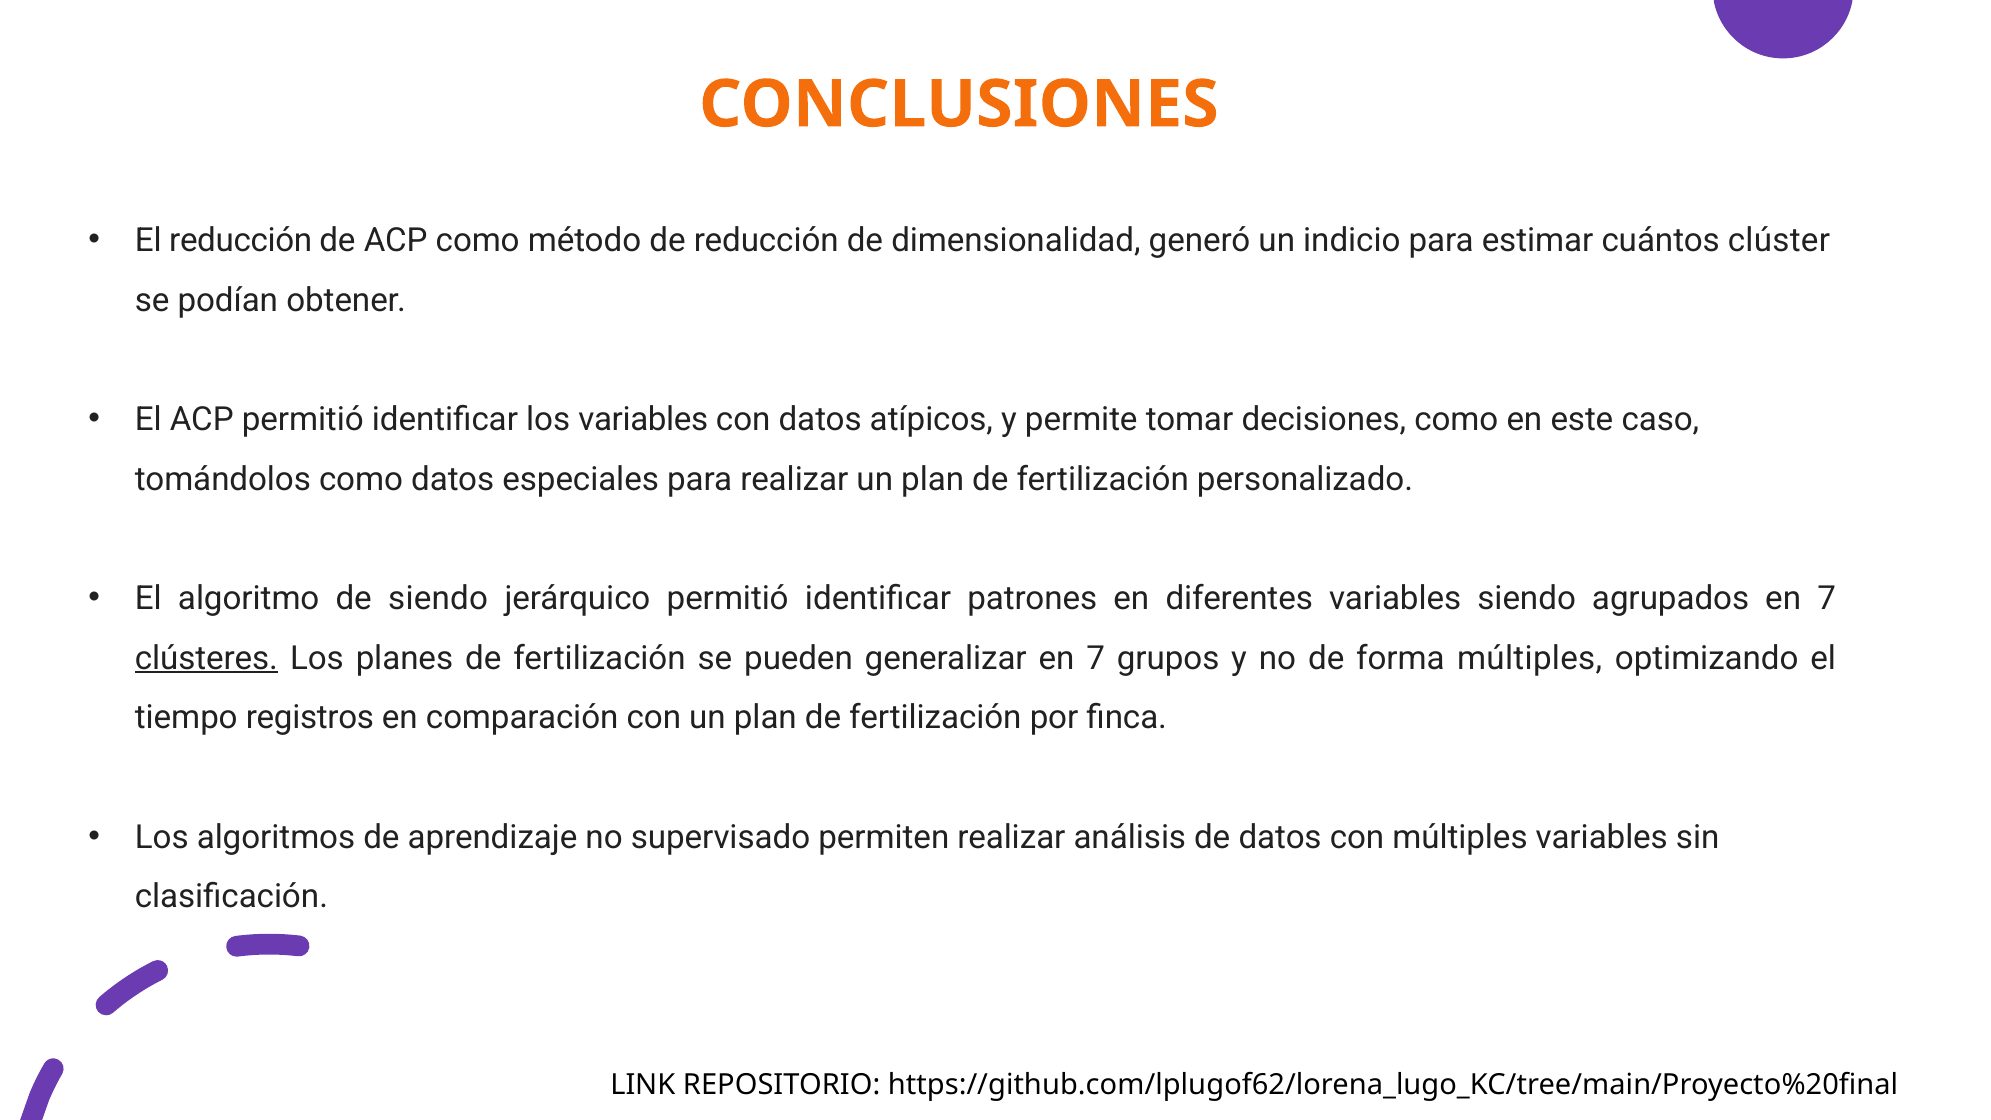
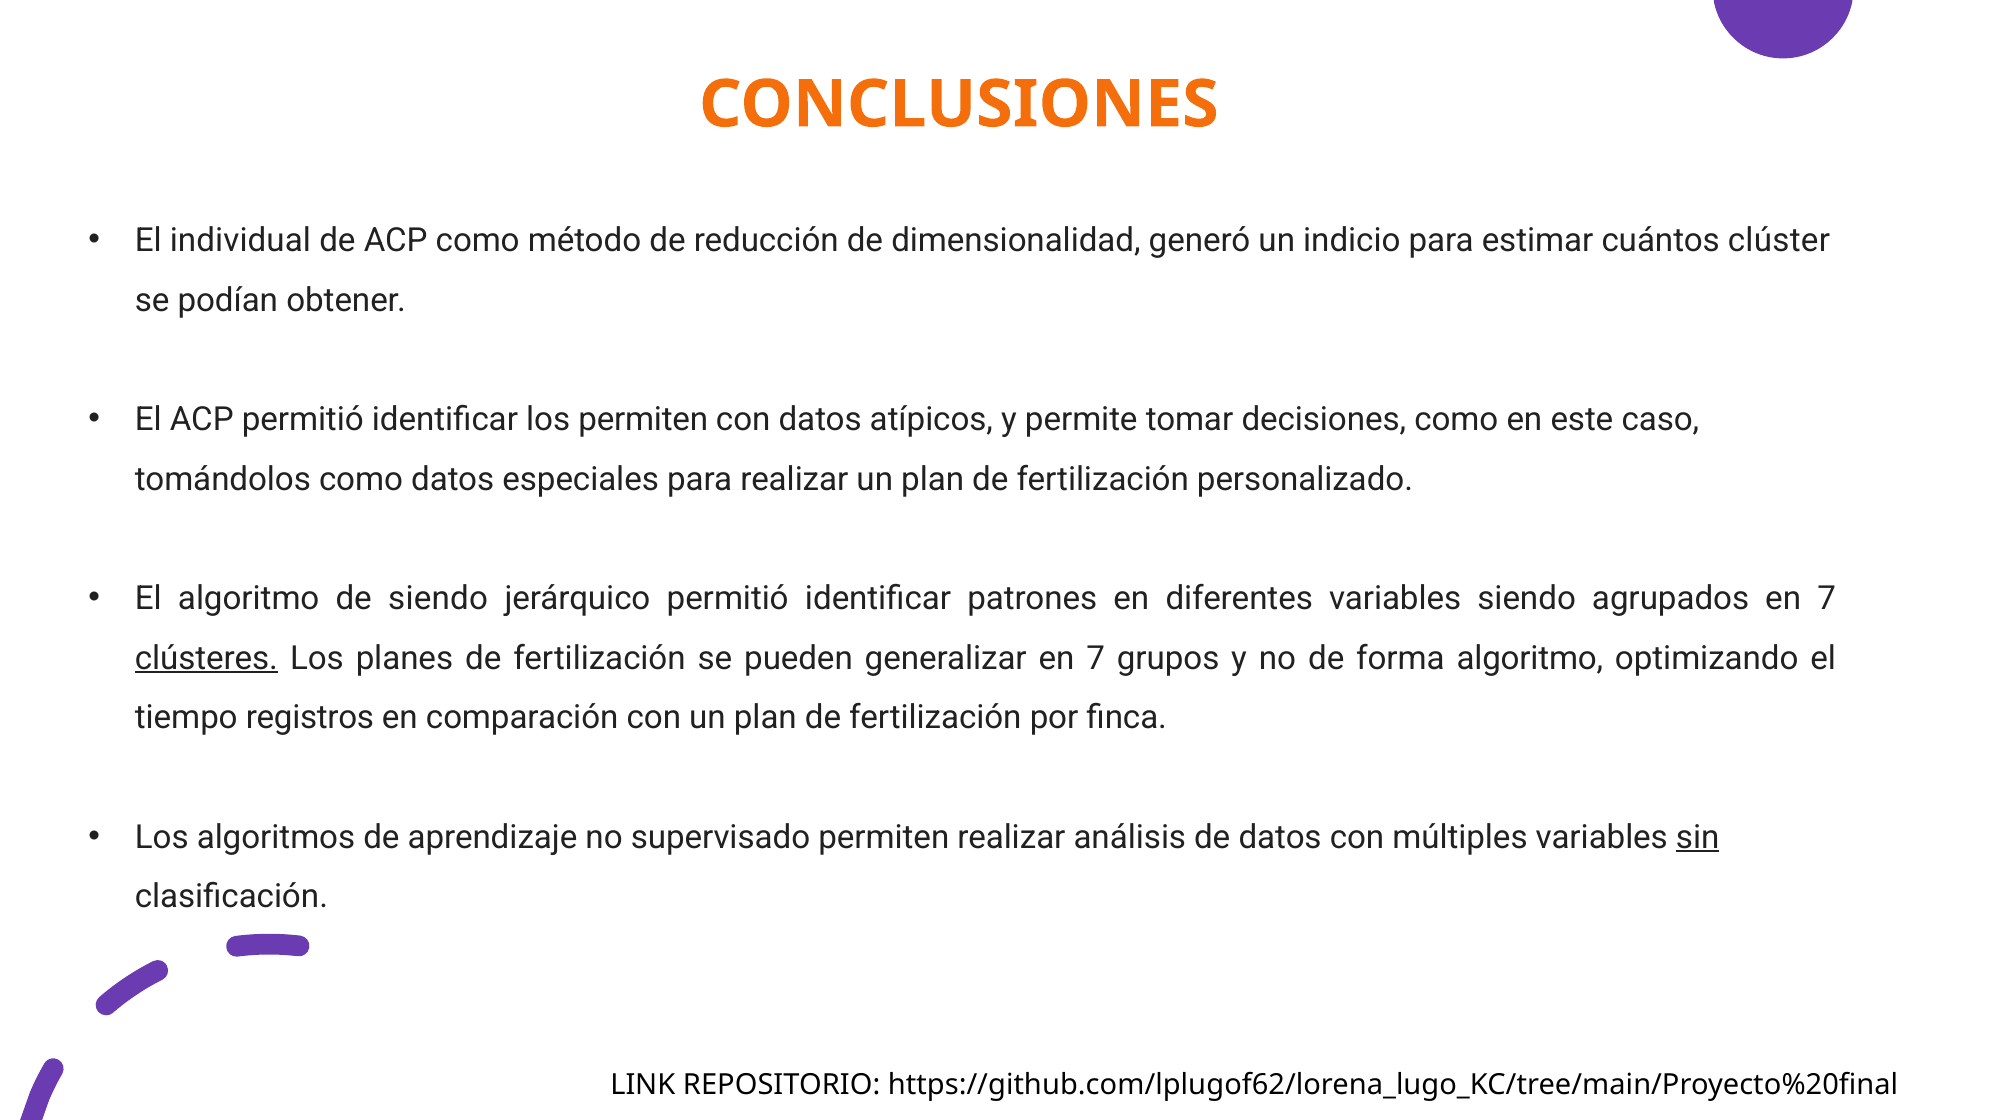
El reducción: reducción -> individual (240, 240)
los variables: variables -> permiten (643, 419)
forma múltiples: múltiples -> algoritmo (1530, 658)
sin underline: none -> present (1698, 837)
